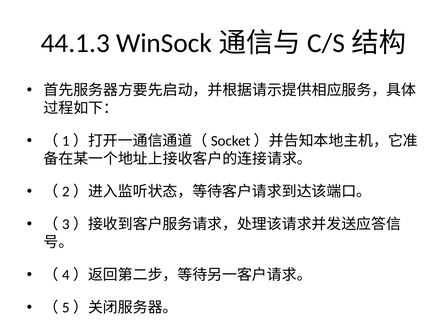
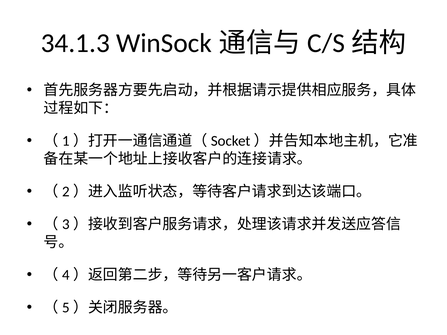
44.1.3: 44.1.3 -> 34.1.3 (75, 43)
